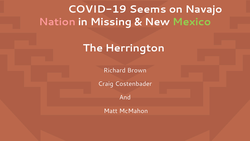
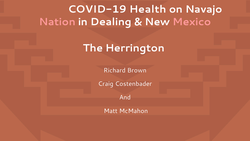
Seems: Seems -> Health (148, 9)
Missing: Missing -> Dealing (111, 22)
Mexico colour: light green -> pink (192, 22)
